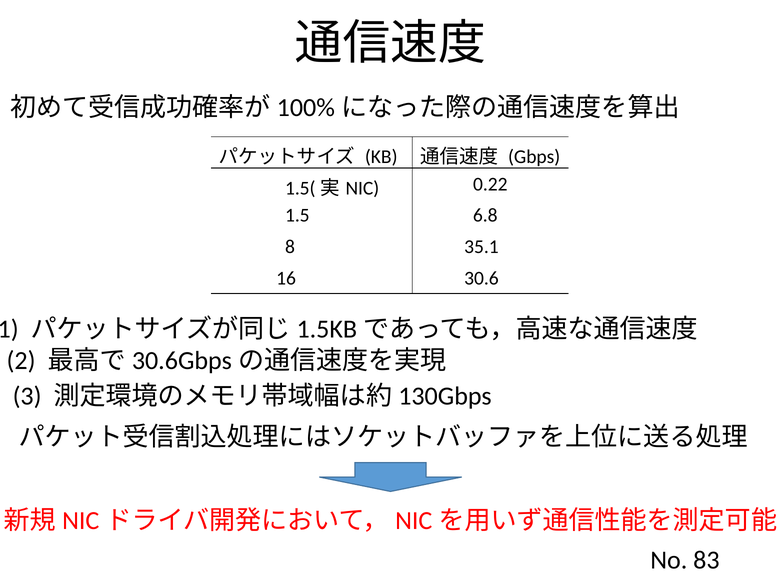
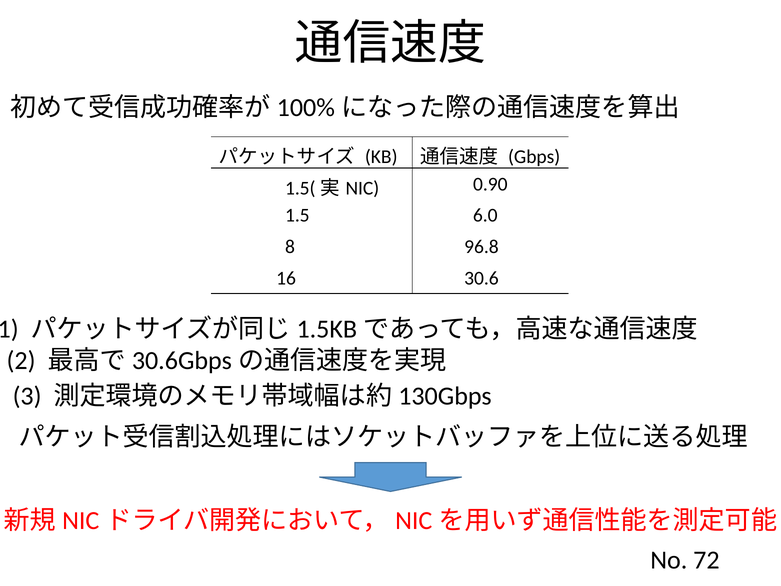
0.22: 0.22 -> 0.90 (490, 184)
6.8: 6.8 -> 6.0 (485, 215)
35.1: 35.1 -> 96.8 (481, 247)
83: 83 -> 72 (706, 560)
